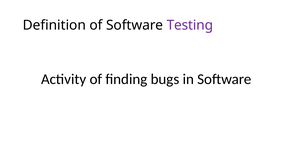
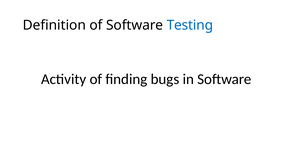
Testing colour: purple -> blue (190, 25)
